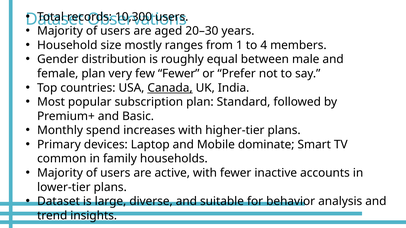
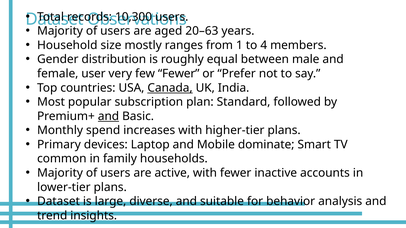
20–30: 20–30 -> 20–63 (202, 31)
female plan: plan -> user (94, 74)
and underline: none -> present (108, 116)
